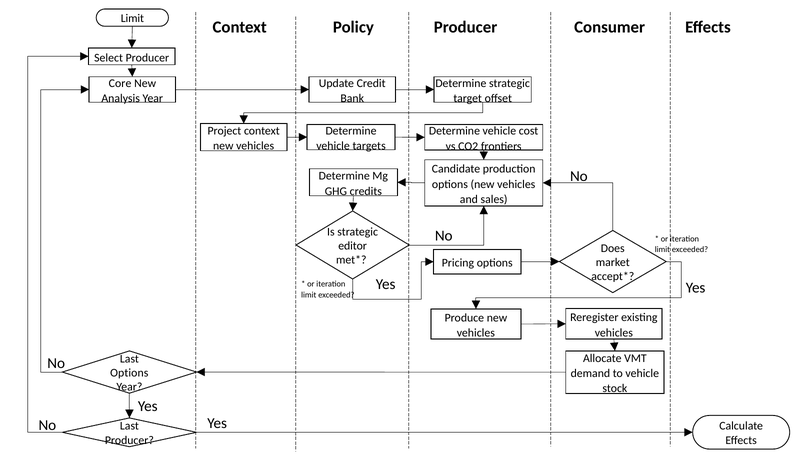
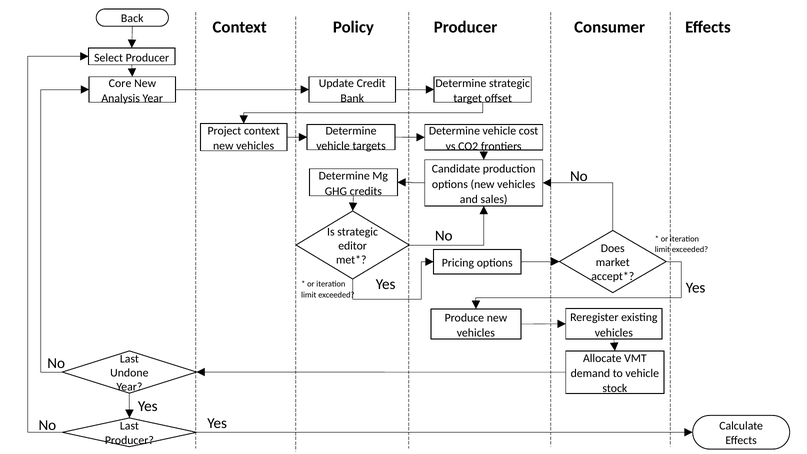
Limit: Limit -> Back (132, 18)
Options: Options -> Undone (129, 373)
